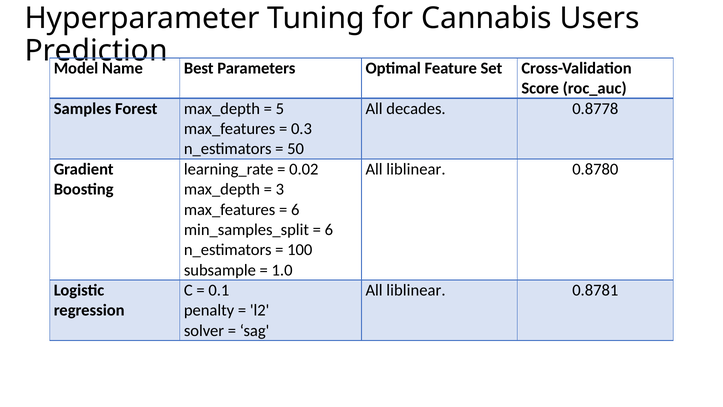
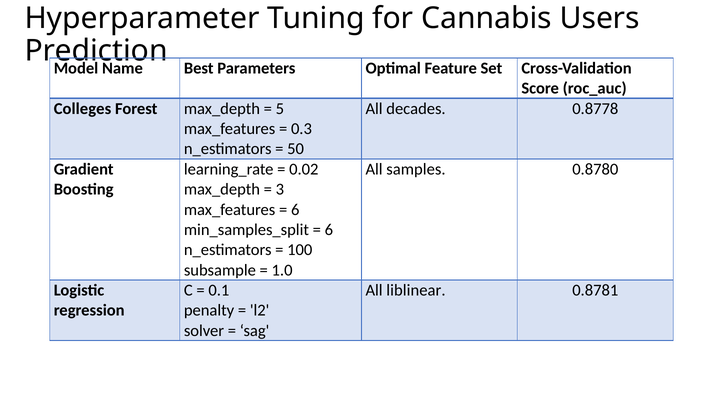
Samples: Samples -> Colleges (82, 109)
liblinear: liblinear -> samples (416, 169)
